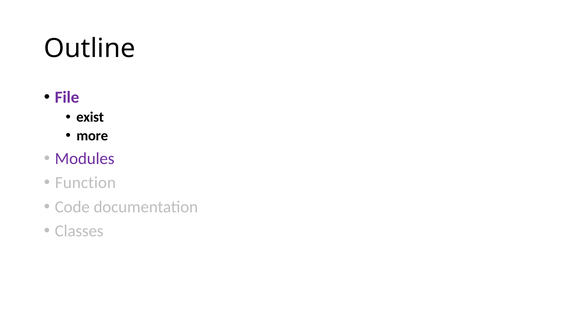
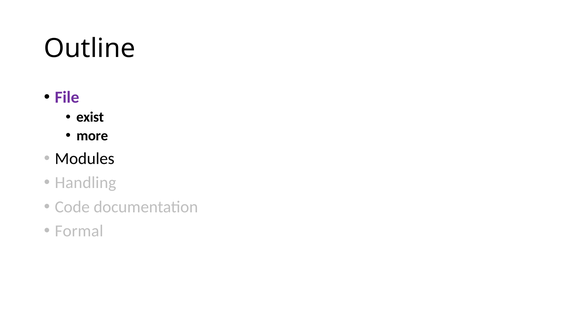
Modules colour: purple -> black (85, 159)
Function: Function -> Handling (86, 183)
Classes: Classes -> Formal (79, 231)
